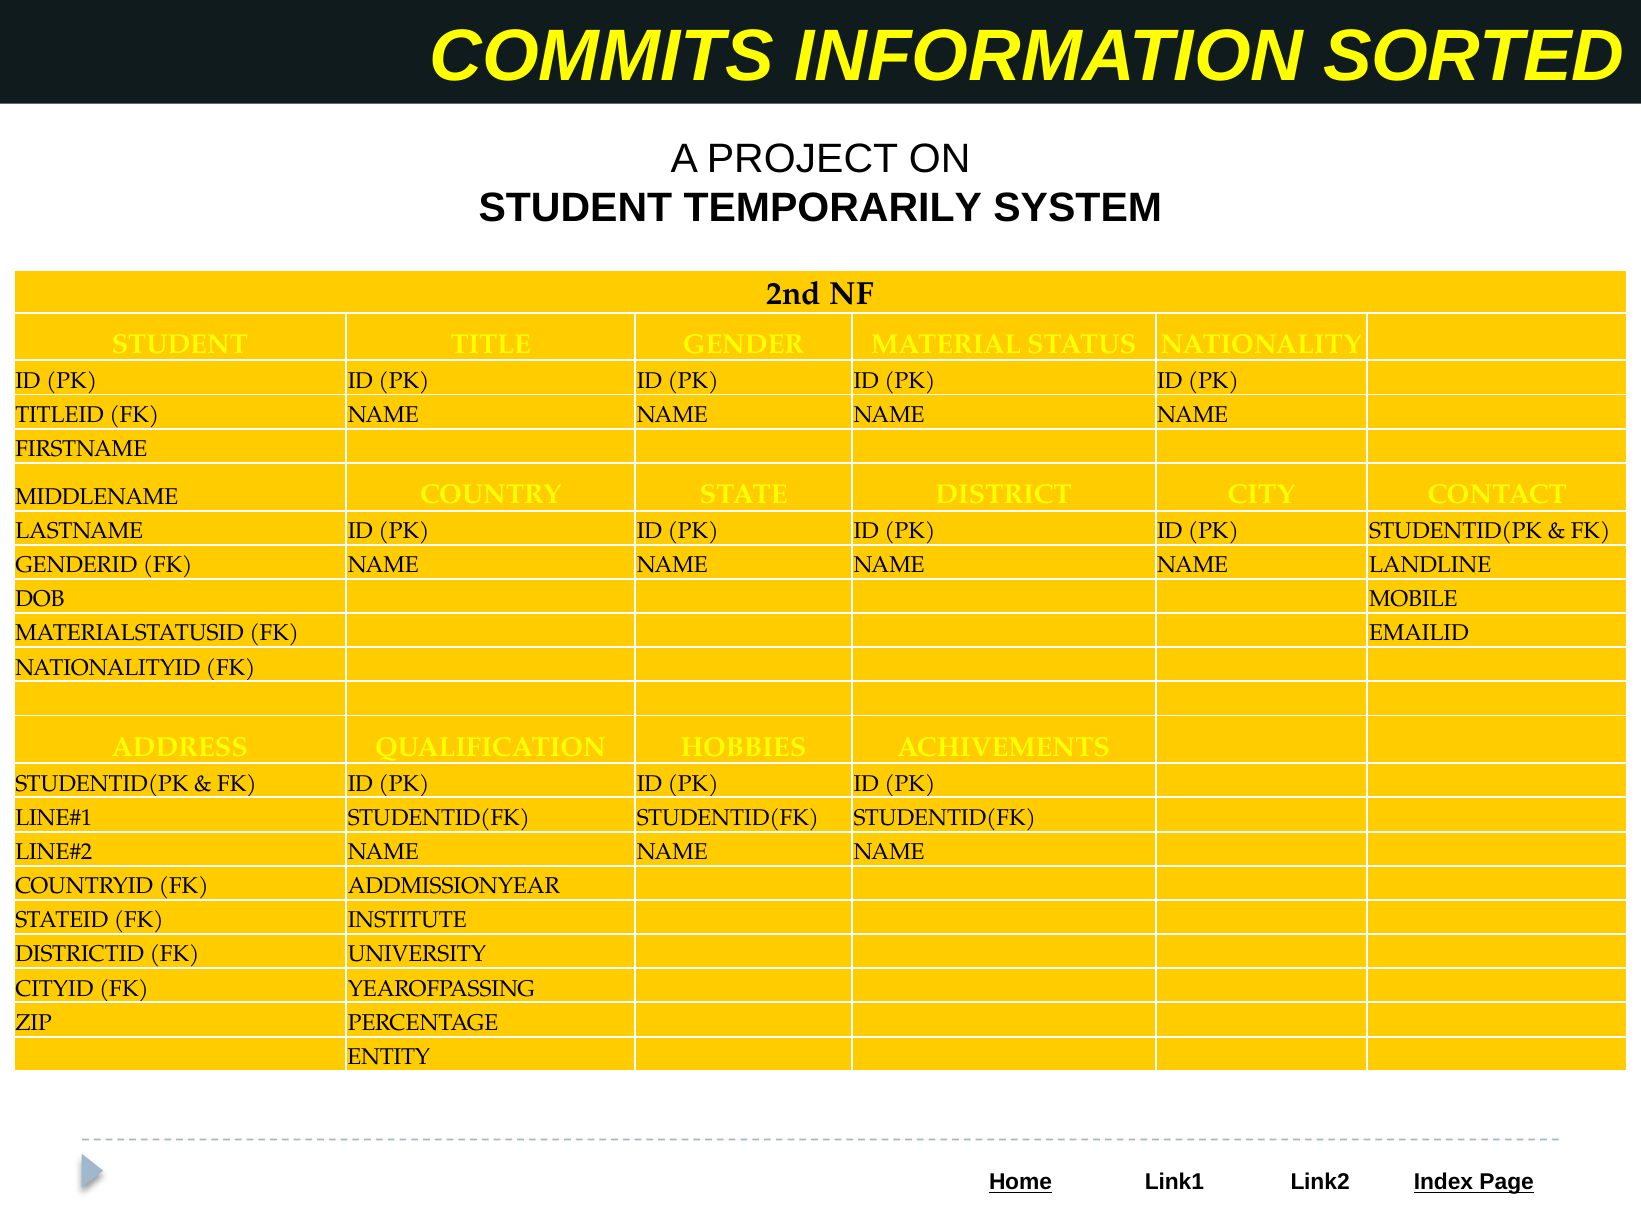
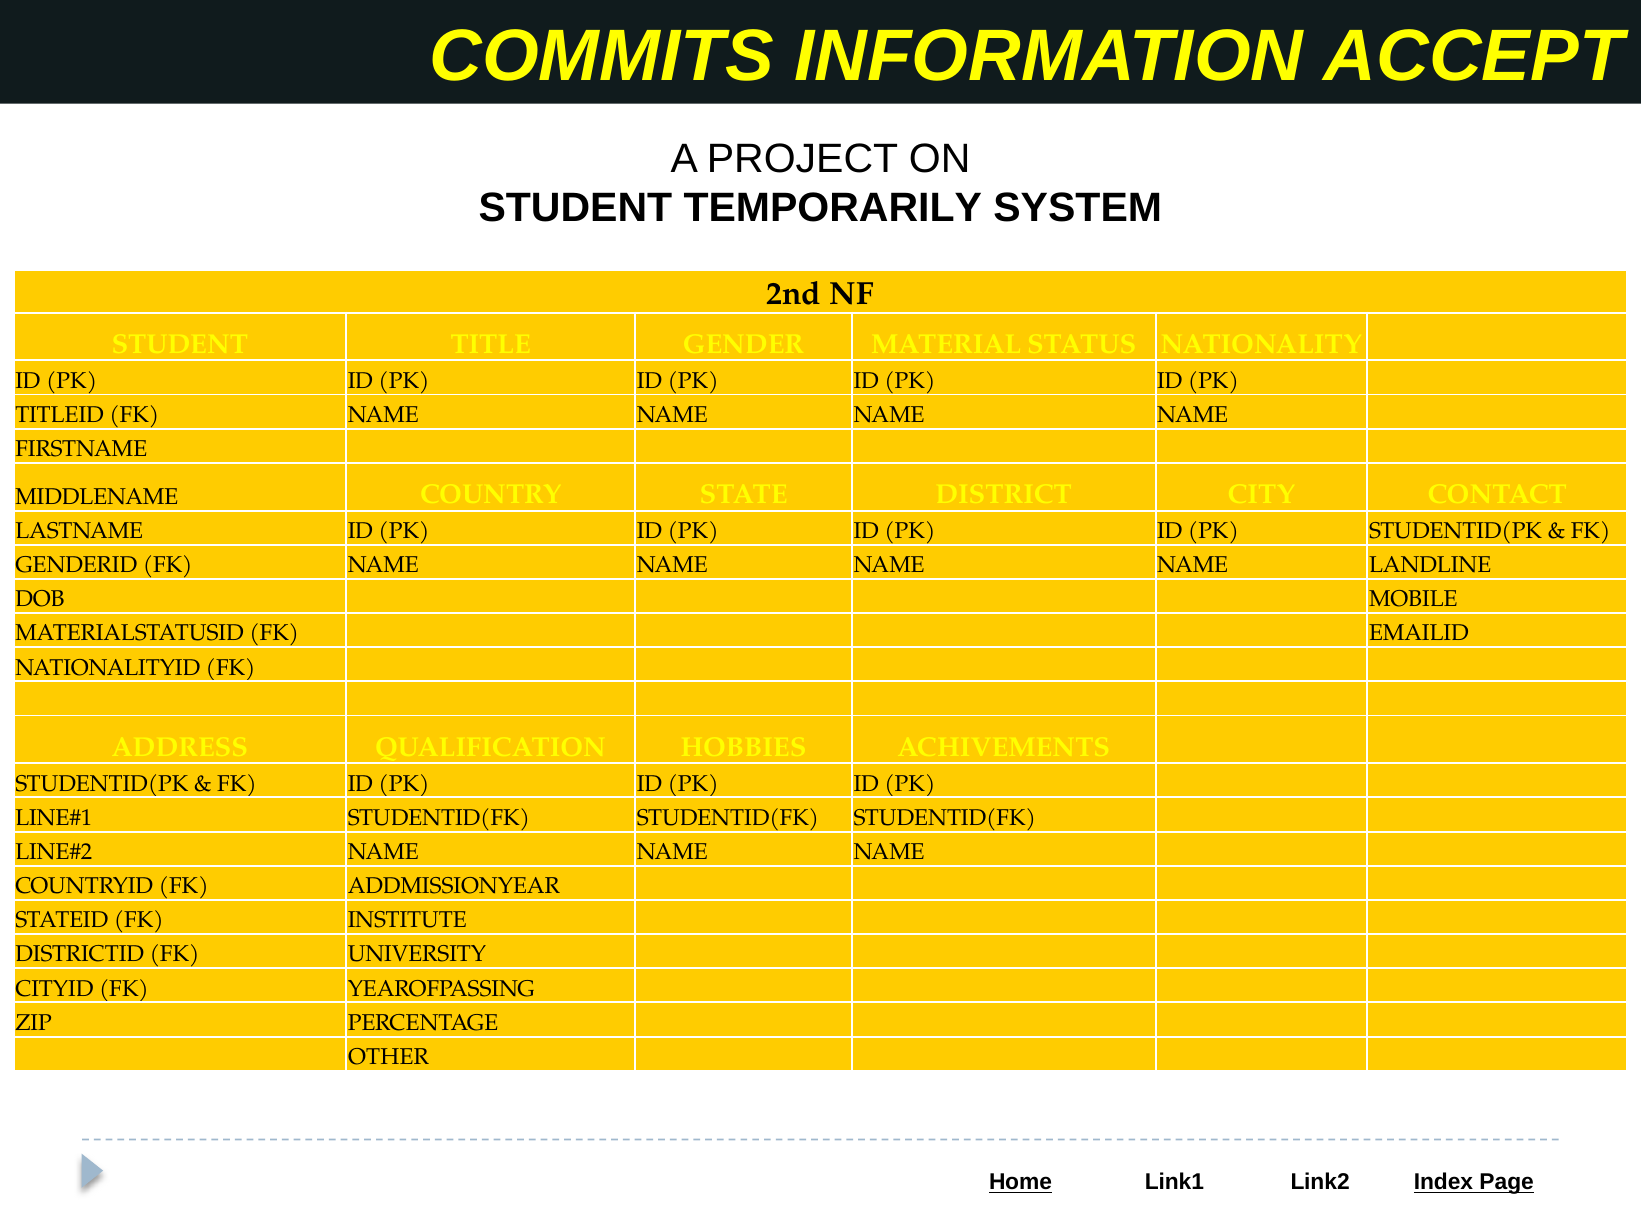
SORTED: SORTED -> ACCEPT (1474, 57)
ENTITY: ENTITY -> OTHER (388, 1058)
